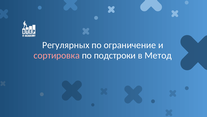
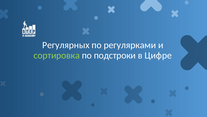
ограничение: ограничение -> регулярками (130, 45)
сортировка colour: pink -> light green (57, 55)
Метод: Метод -> Цифре (158, 55)
